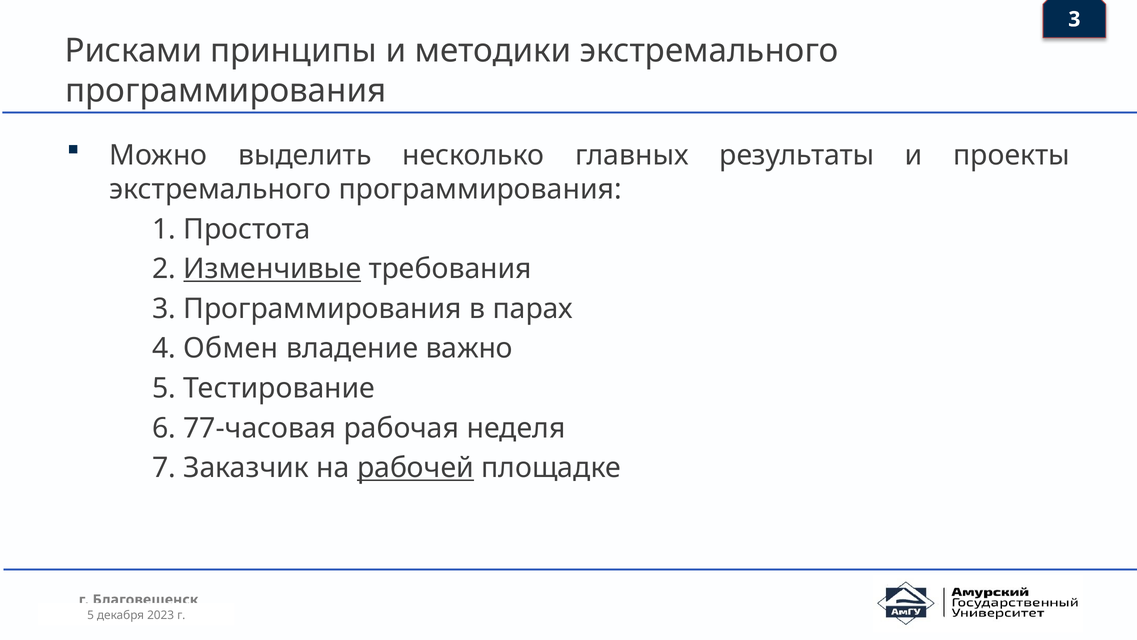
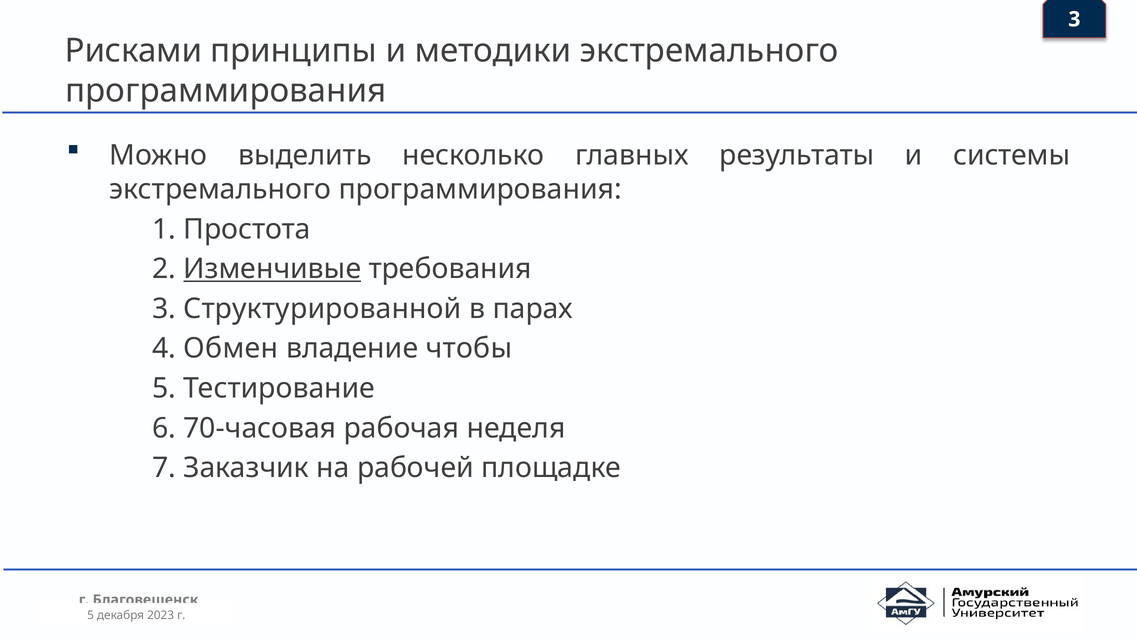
проекты: проекты -> системы (1012, 155)
3 Программирования: Программирования -> Структурированной (322, 309)
важно: важно -> чтобы (469, 348)
77-часовая: 77-часовая -> 70-часовая (260, 428)
рабочей underline: present -> none (415, 468)
